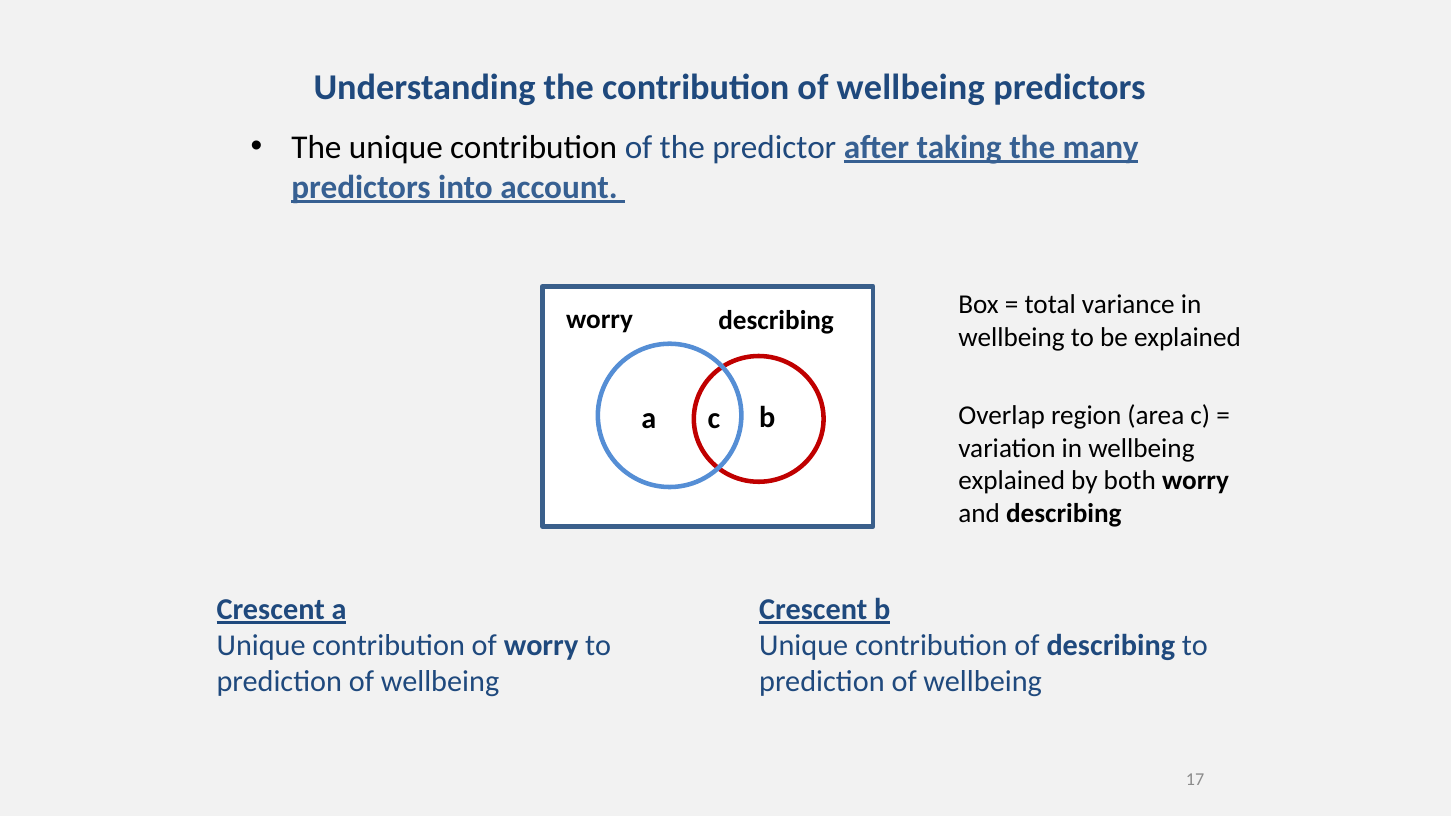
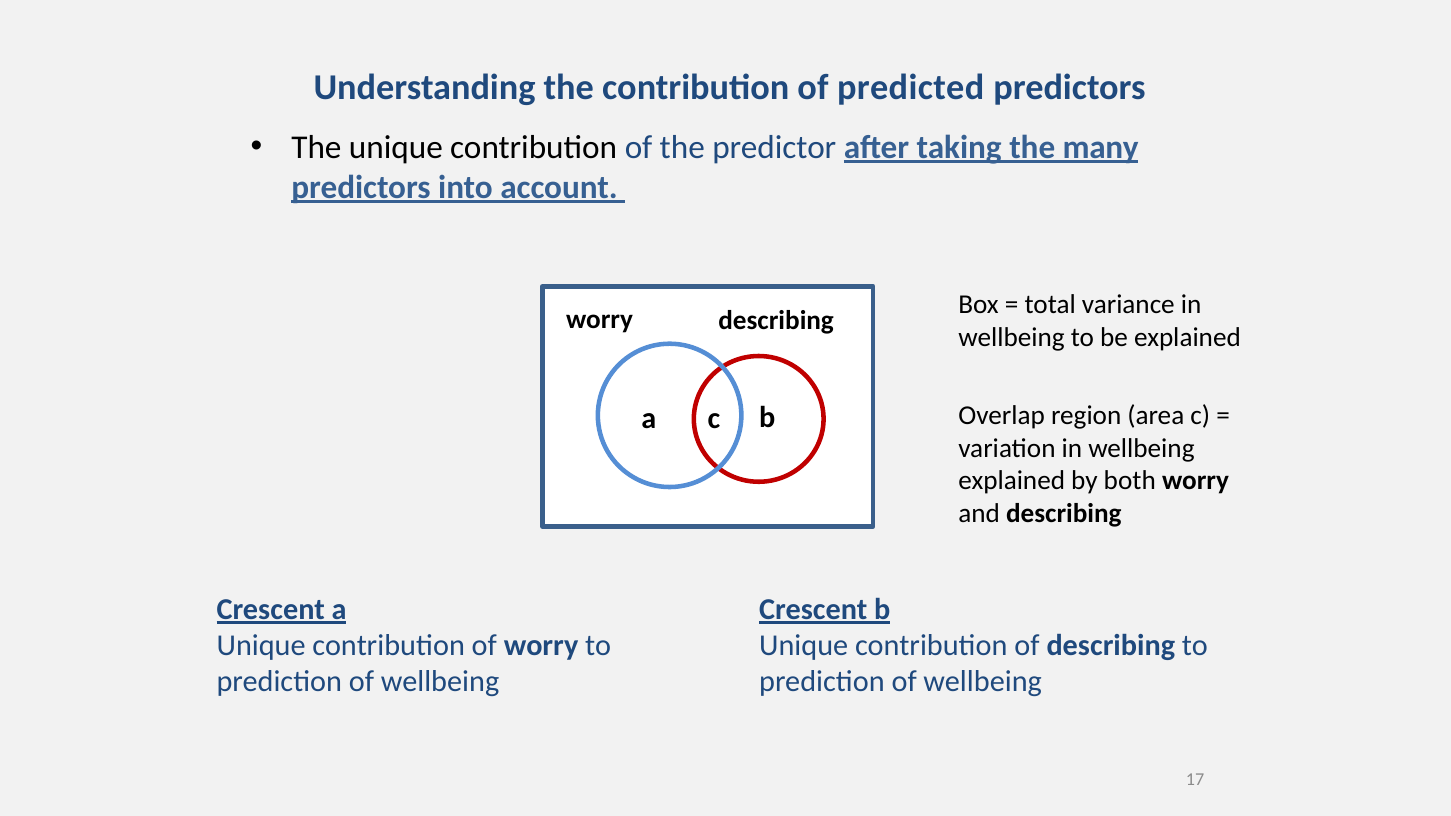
contribution of wellbeing: wellbeing -> predicted (911, 87)
